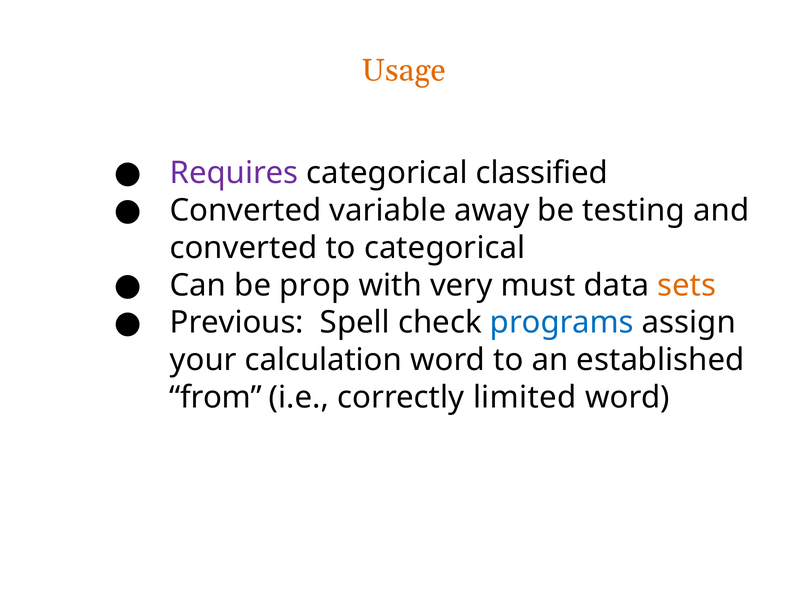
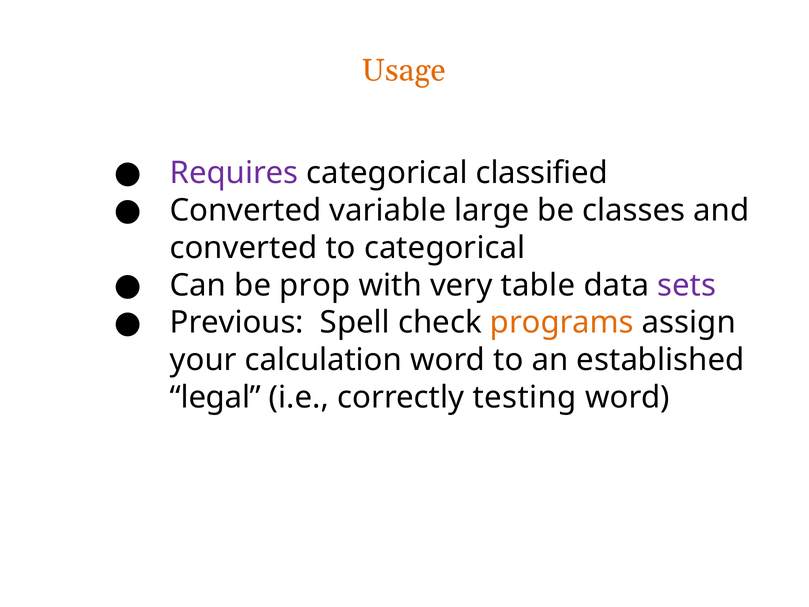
away: away -> large (492, 210)
testing: testing -> classes (634, 210)
must: must -> table (538, 285)
sets colour: orange -> purple (687, 285)
programs colour: blue -> orange (562, 323)
from: from -> legal (215, 398)
limited: limited -> testing (525, 398)
